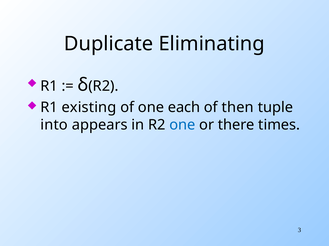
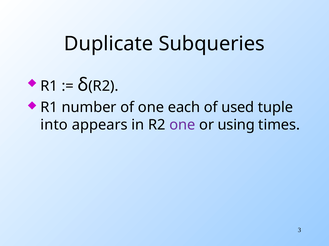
Eliminating: Eliminating -> Subqueries (212, 44)
existing: existing -> number (89, 108)
then: then -> used (238, 108)
one colour: blue -> purple (182, 125)
there: there -> using (236, 125)
